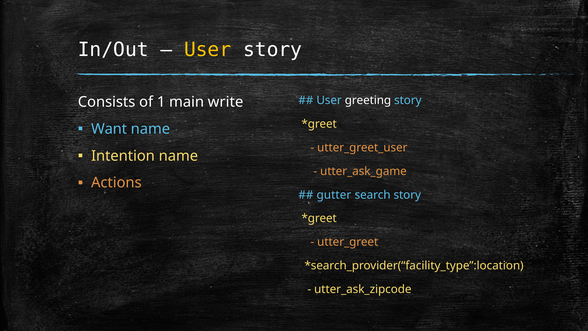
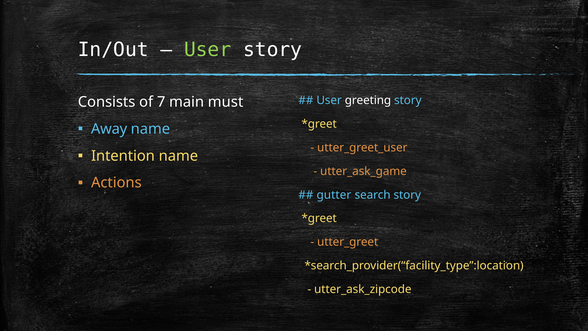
User colour: yellow -> light green (208, 50)
1: 1 -> 7 (161, 102)
write: write -> must (226, 102)
Want: Want -> Away (109, 129)
